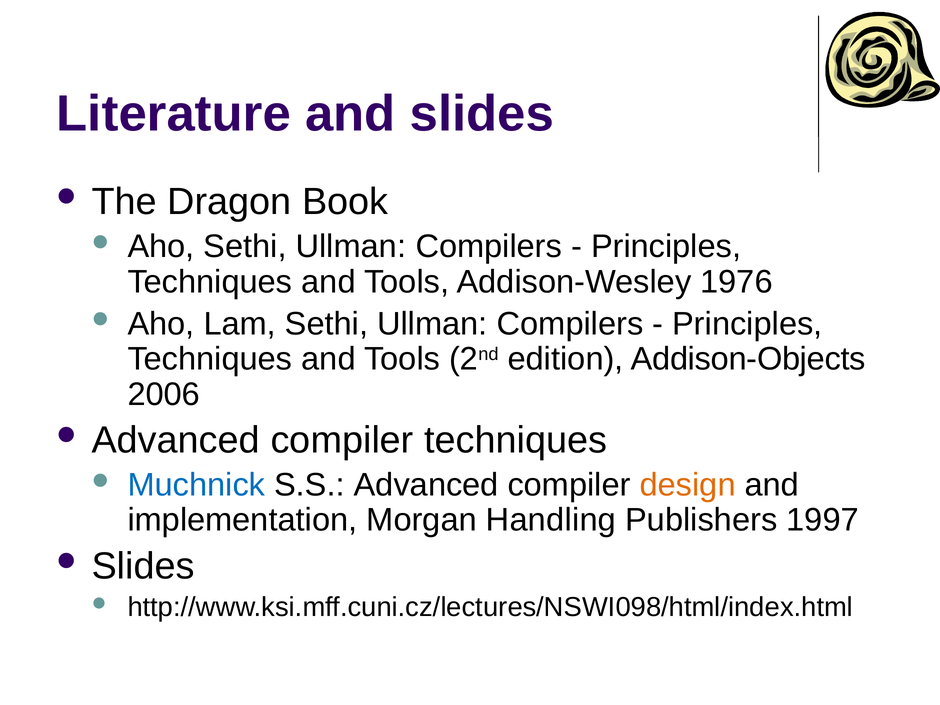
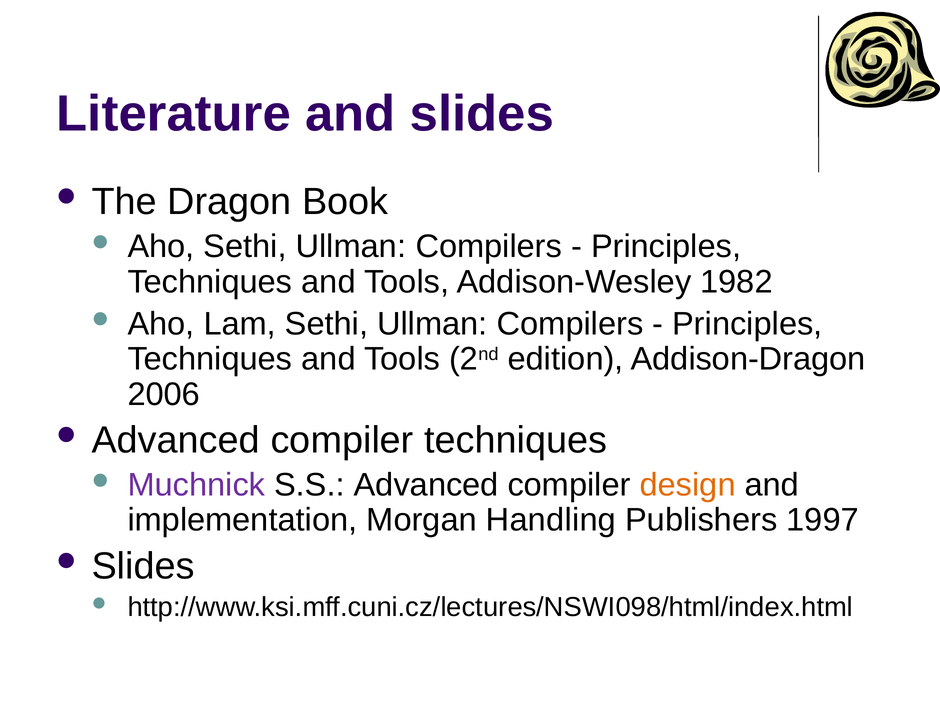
1976: 1976 -> 1982 (736, 282)
Addison-Objects: Addison-Objects -> Addison-Dragon (748, 359)
Muchnick colour: blue -> purple (196, 485)
